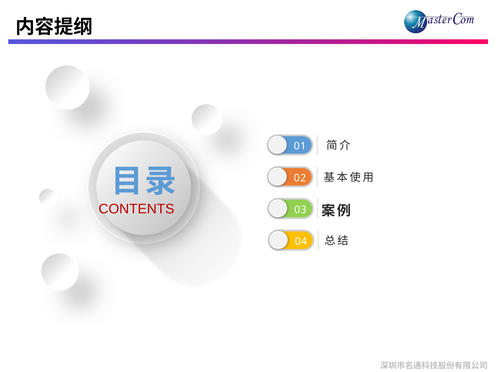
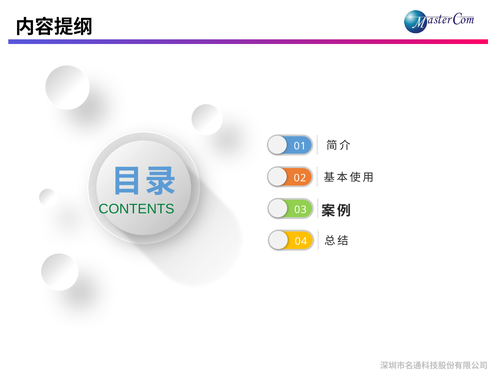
CONTENTS colour: red -> green (136, 209)
